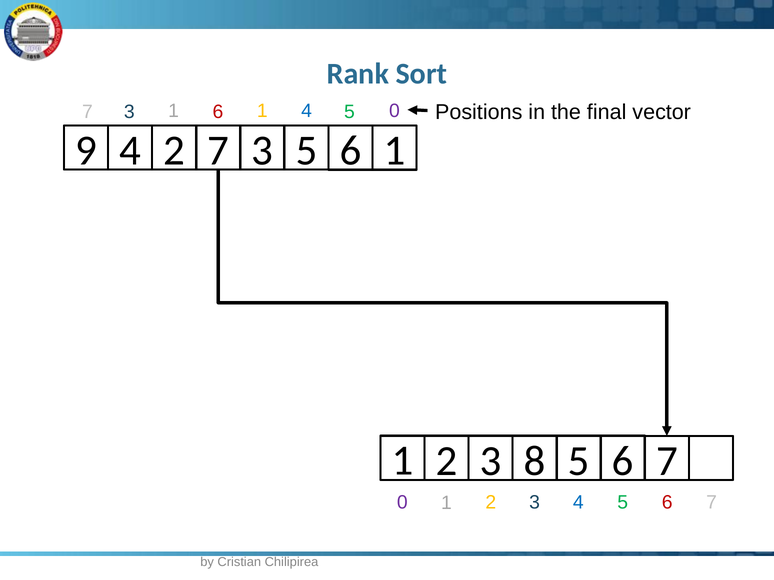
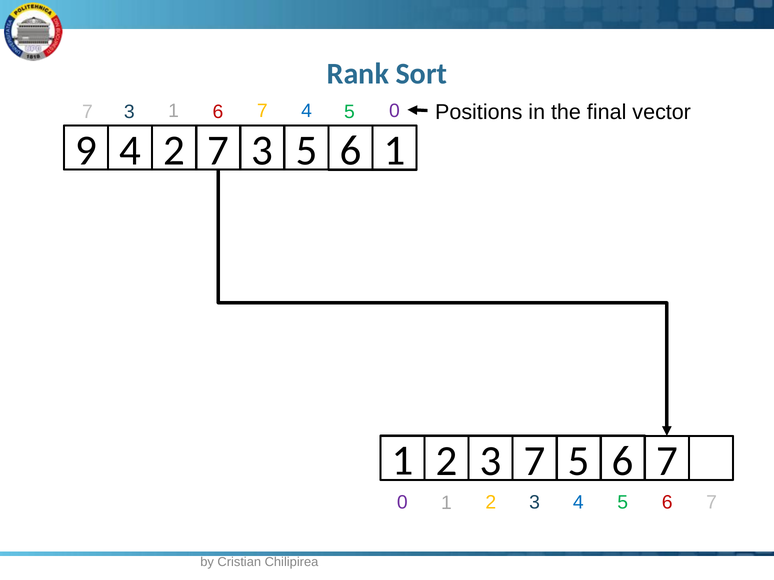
1 6 1: 1 -> 7 (262, 111)
3 8: 8 -> 7 (535, 461)
